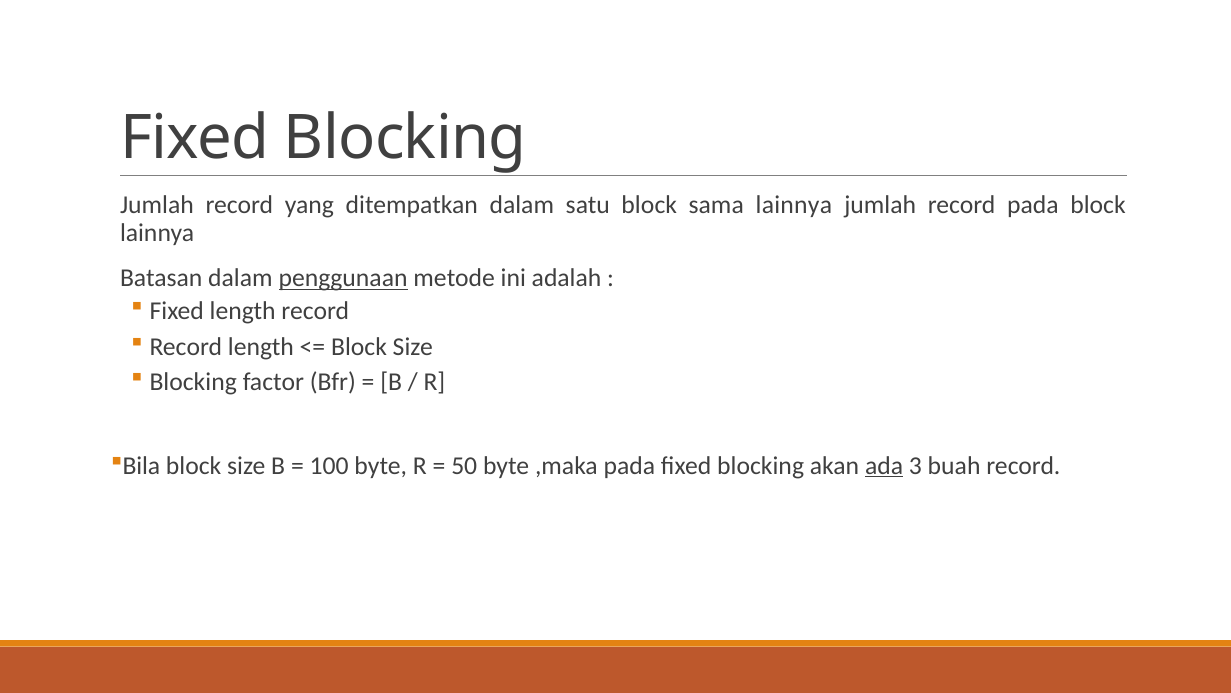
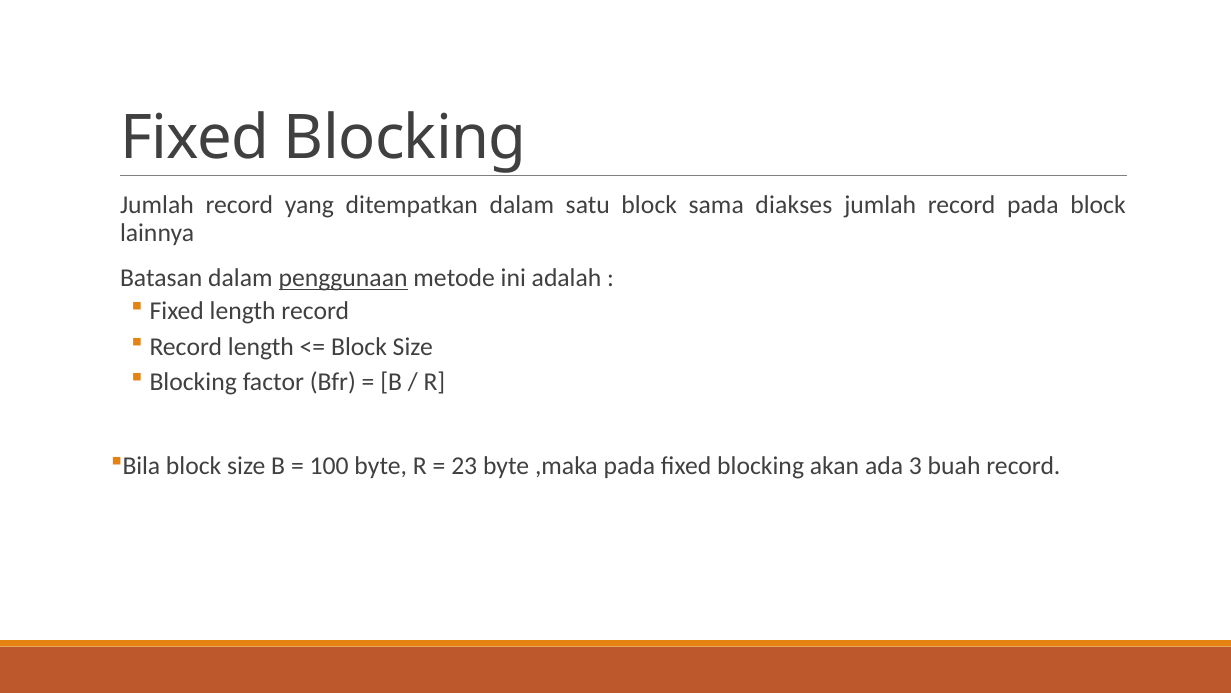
sama lainnya: lainnya -> diakses (794, 205)
50: 50 -> 23 (464, 465)
ada underline: present -> none (884, 465)
